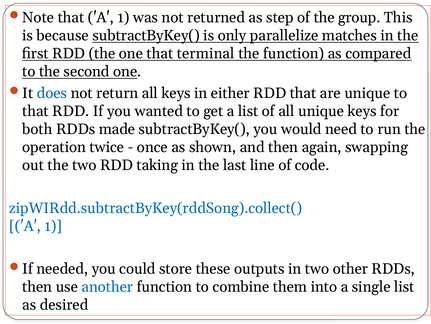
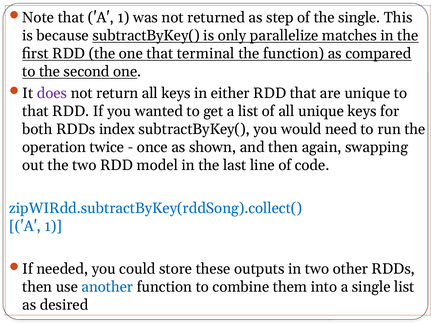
the group: group -> single (359, 18)
does colour: blue -> purple (52, 93)
made: made -> index (117, 129)
taking: taking -> model (157, 165)
